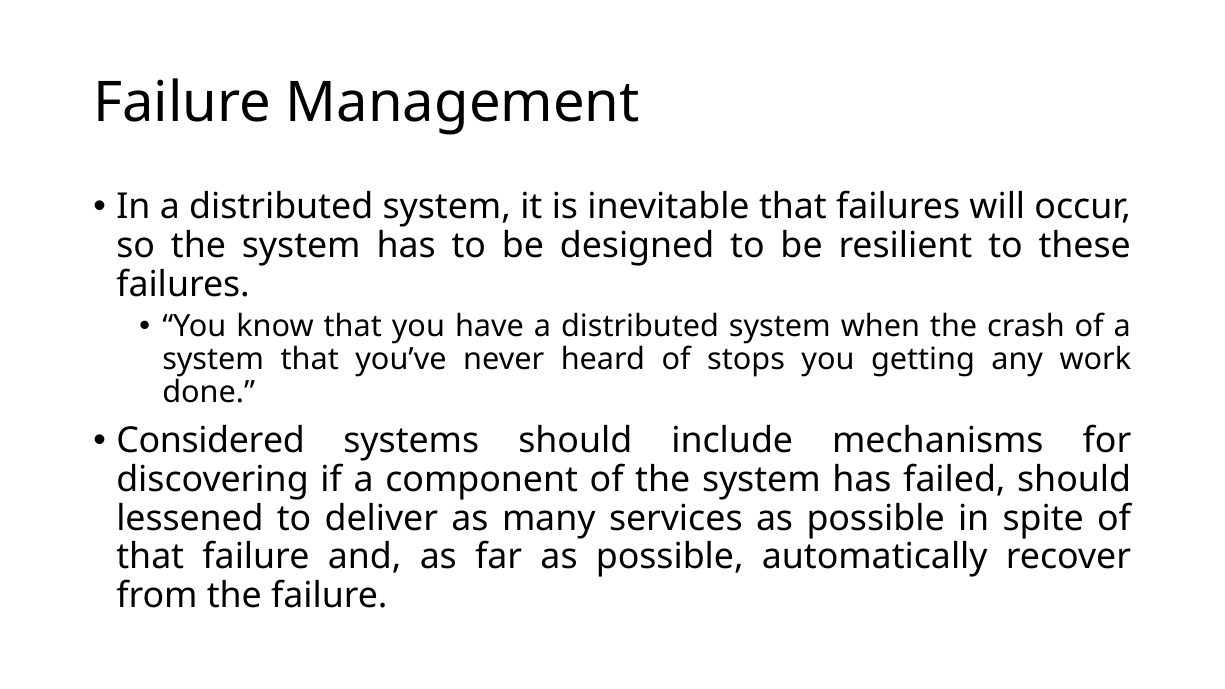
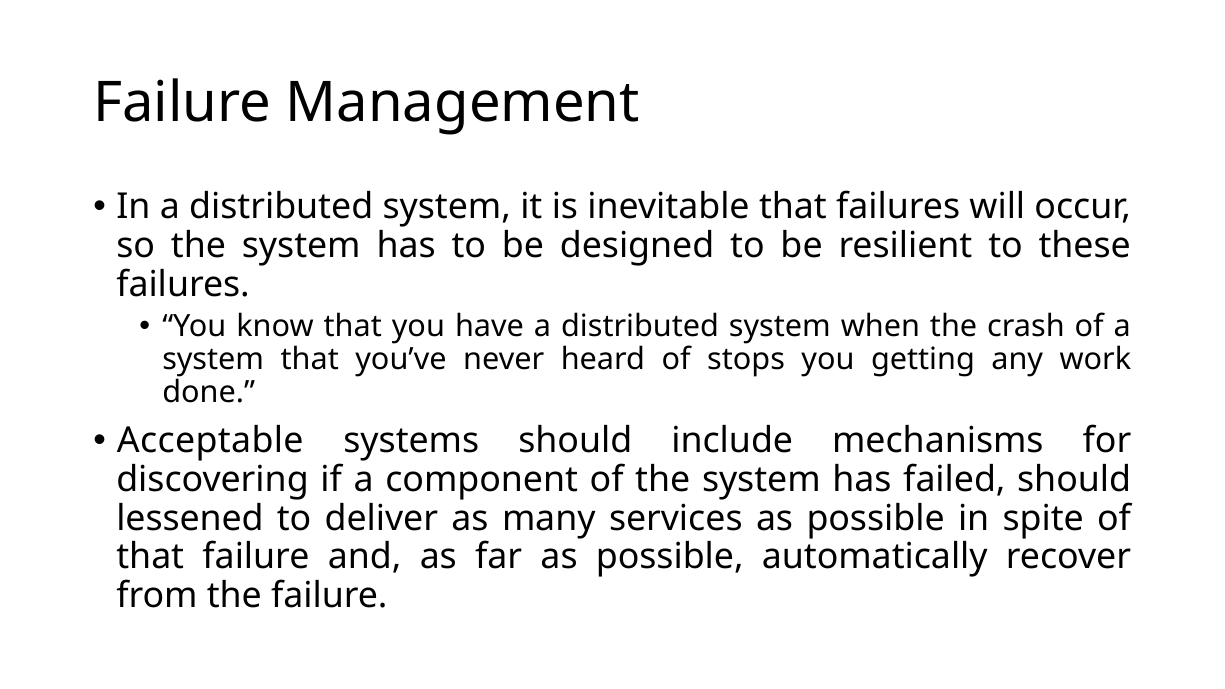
Considered: Considered -> Acceptable (210, 441)
